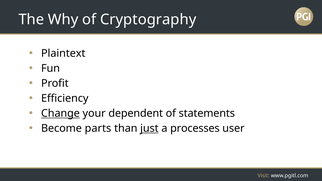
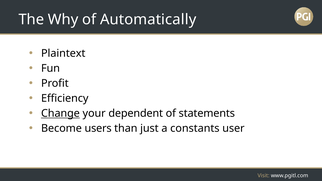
Cryptography: Cryptography -> Automatically (148, 19)
parts: parts -> users (98, 128)
just underline: present -> none (149, 128)
processes: processes -> constants (195, 128)
